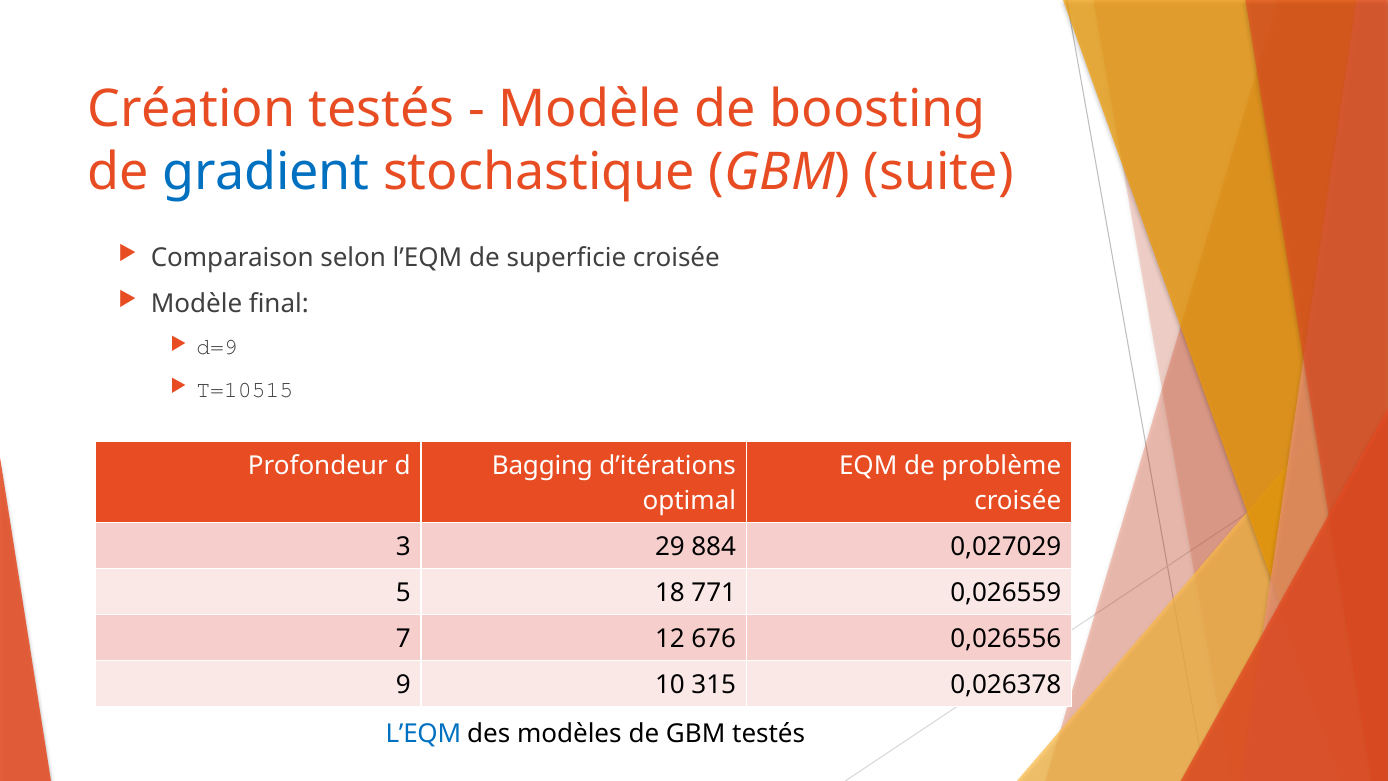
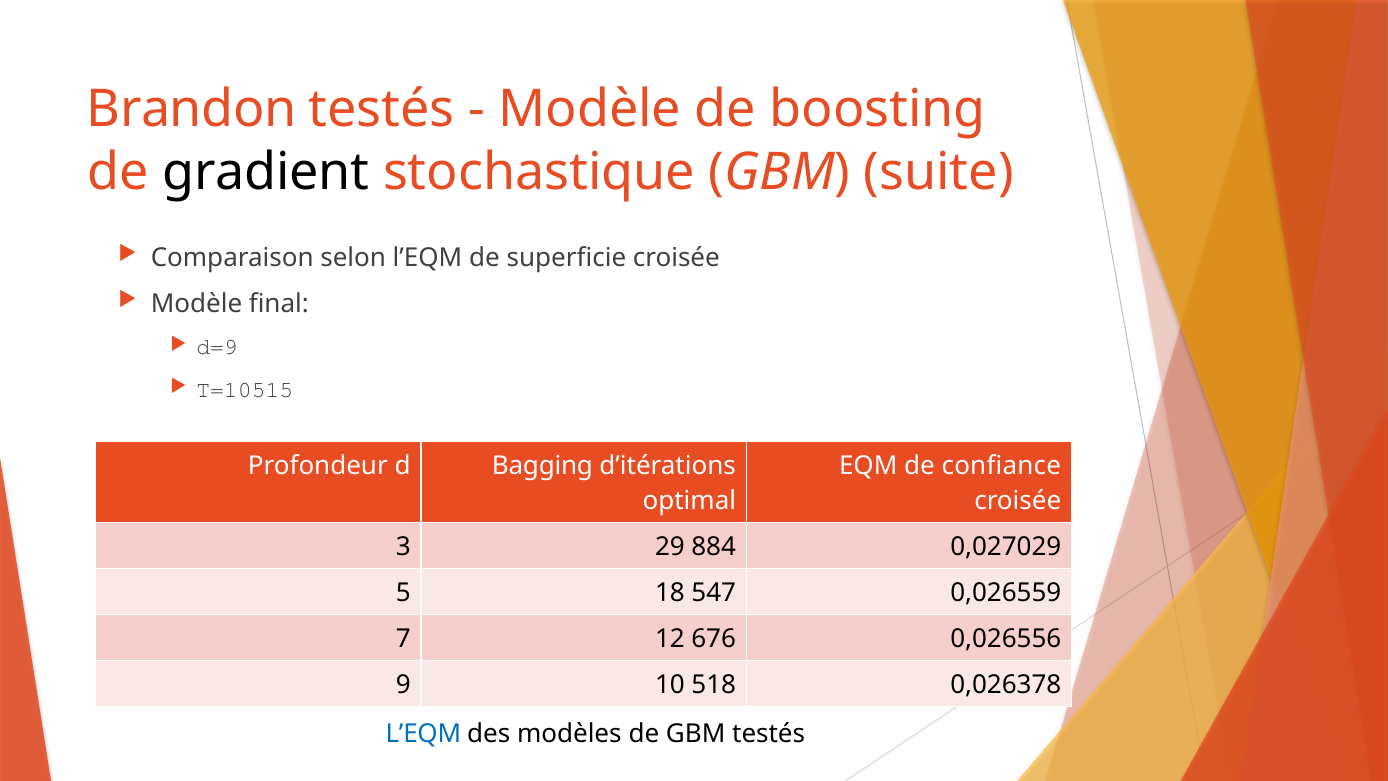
Création: Création -> Brandon (192, 109)
gradient colour: blue -> black (266, 172)
problème: problème -> confiance (1001, 466)
771: 771 -> 547 (714, 593)
315: 315 -> 518 (714, 684)
